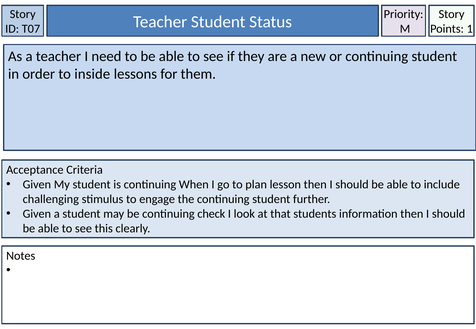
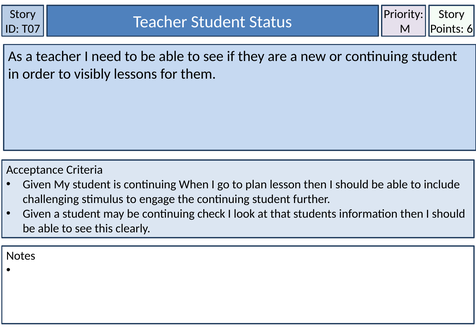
1: 1 -> 6 (470, 29)
inside: inside -> visibly (92, 74)
